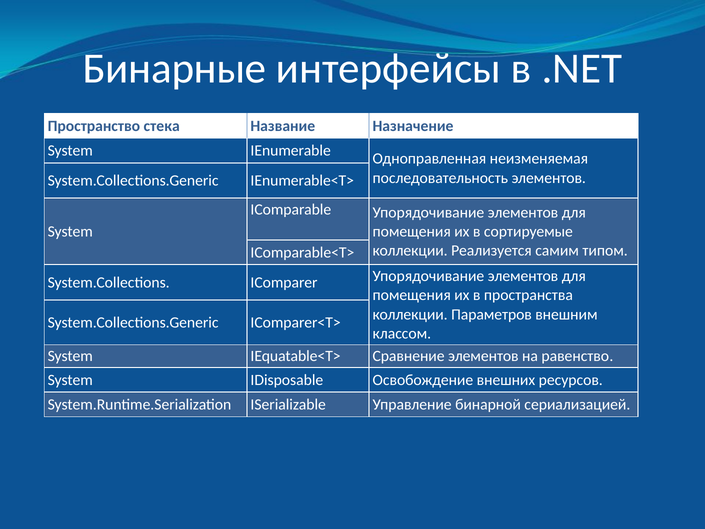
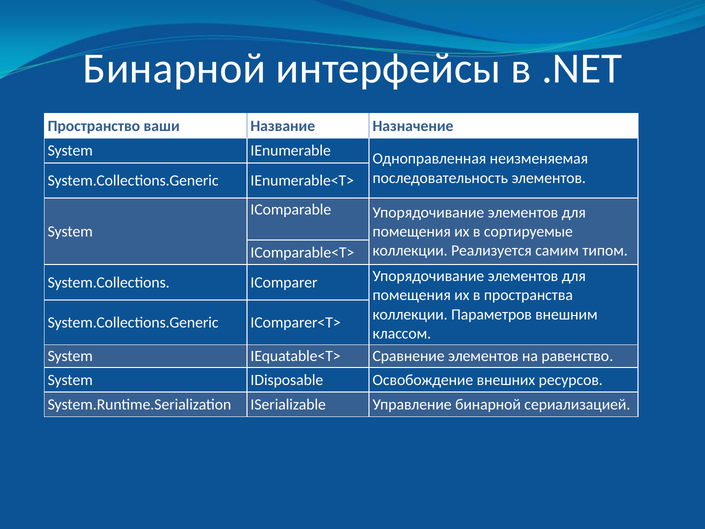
Бинарные: Бинарные -> Бинарной (174, 68)
стека: стека -> ваши (162, 126)
